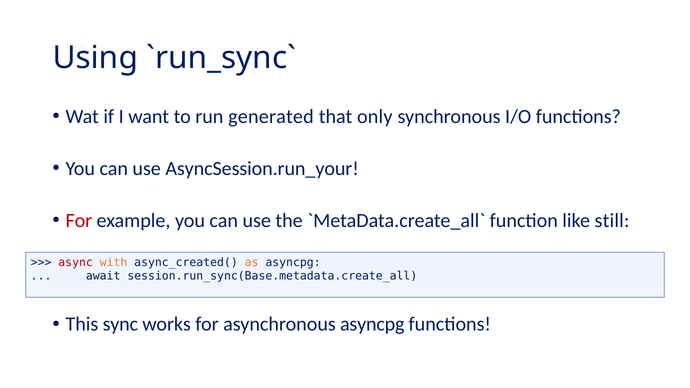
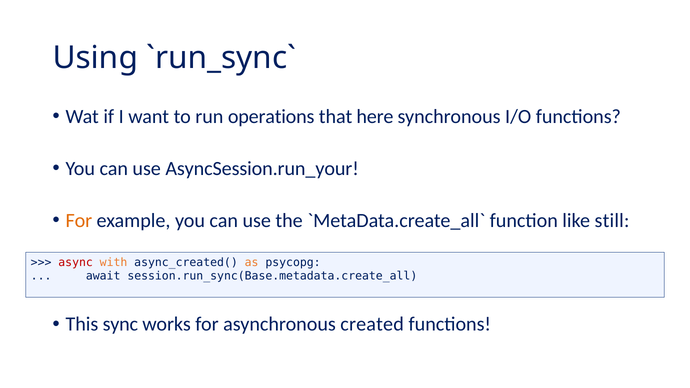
generated: generated -> operations (271, 117)
only: only -> here (375, 117)
For colour: red -> orange (79, 221)
as asyncpg: asyncpg -> psycopg (293, 262)
asynchronous asyncpg: asyncpg -> created (372, 324)
